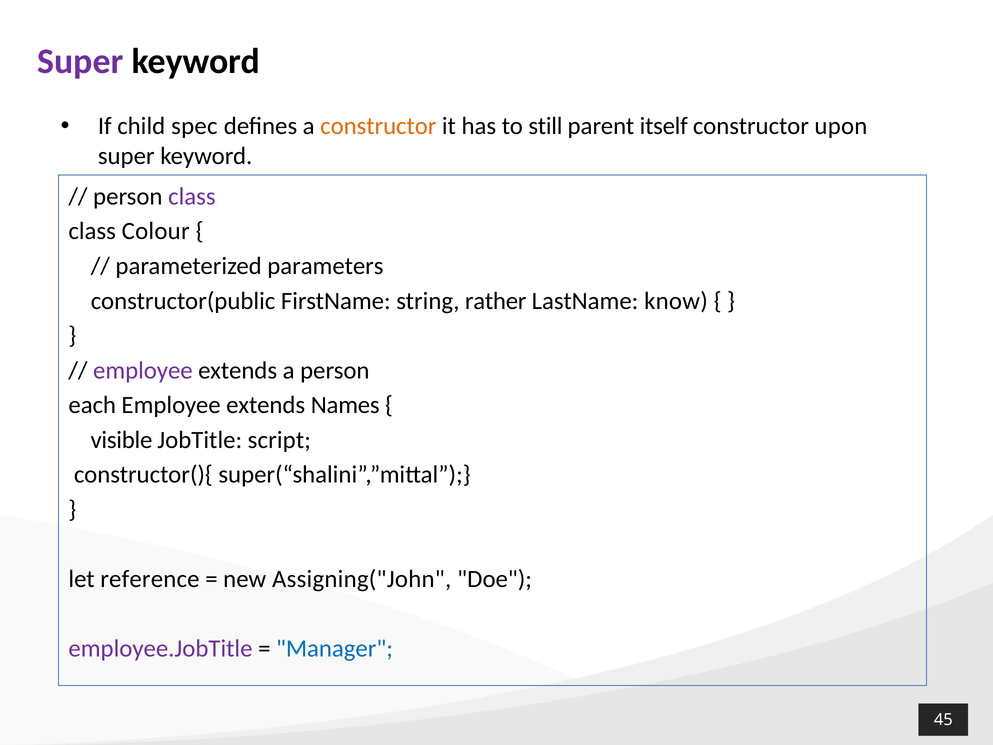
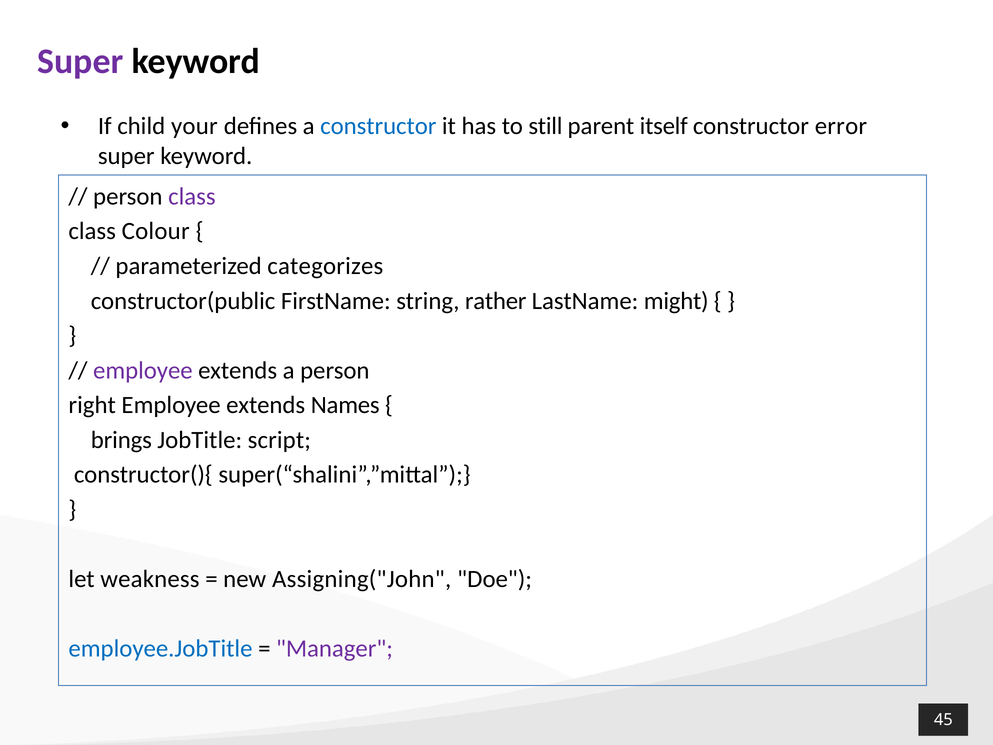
spec: spec -> your (194, 126)
constructor colour: orange -> blue (378, 126)
upon: upon -> error (841, 126)
parameters: parameters -> categorizes (325, 266)
know: know -> might (676, 301)
each: each -> right (92, 405)
visible: visible -> brings (121, 440)
reference: reference -> weakness (150, 579)
employee.JobTitle colour: purple -> blue (160, 648)
Manager colour: blue -> purple (334, 648)
